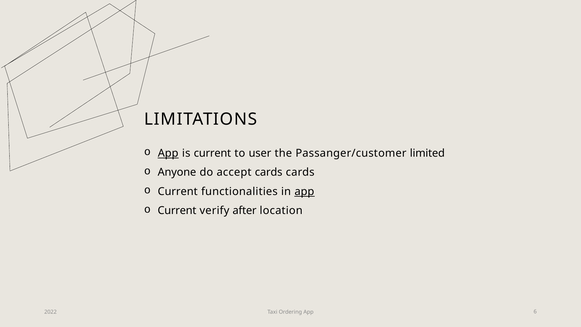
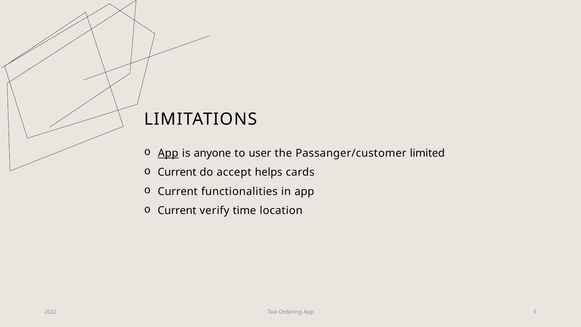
is current: current -> anyone (212, 153)
Anyone: Anyone -> Current (177, 172)
accept cards: cards -> helps (269, 172)
app underline: present -> none (304, 191)
after: after -> time (244, 211)
